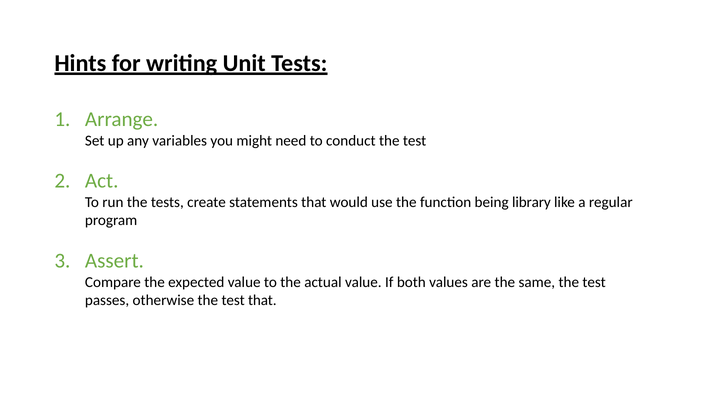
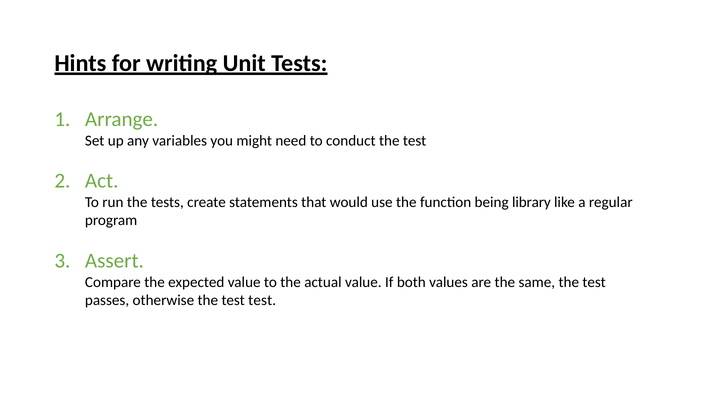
test that: that -> test (262, 300)
